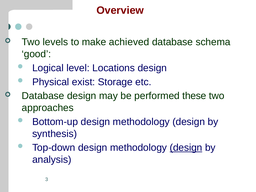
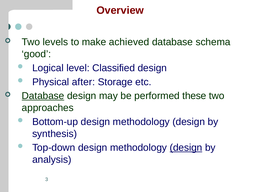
Locations: Locations -> Classified (114, 68)
exist: exist -> after (83, 82)
Database underline: none -> present (43, 96)
